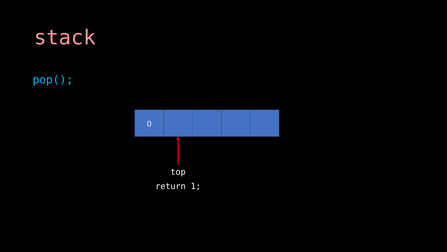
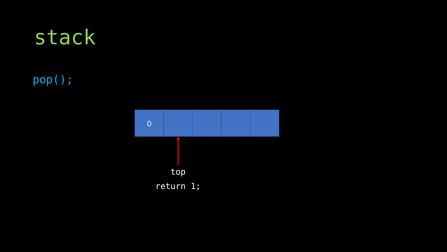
stack colour: pink -> light green (65, 38)
